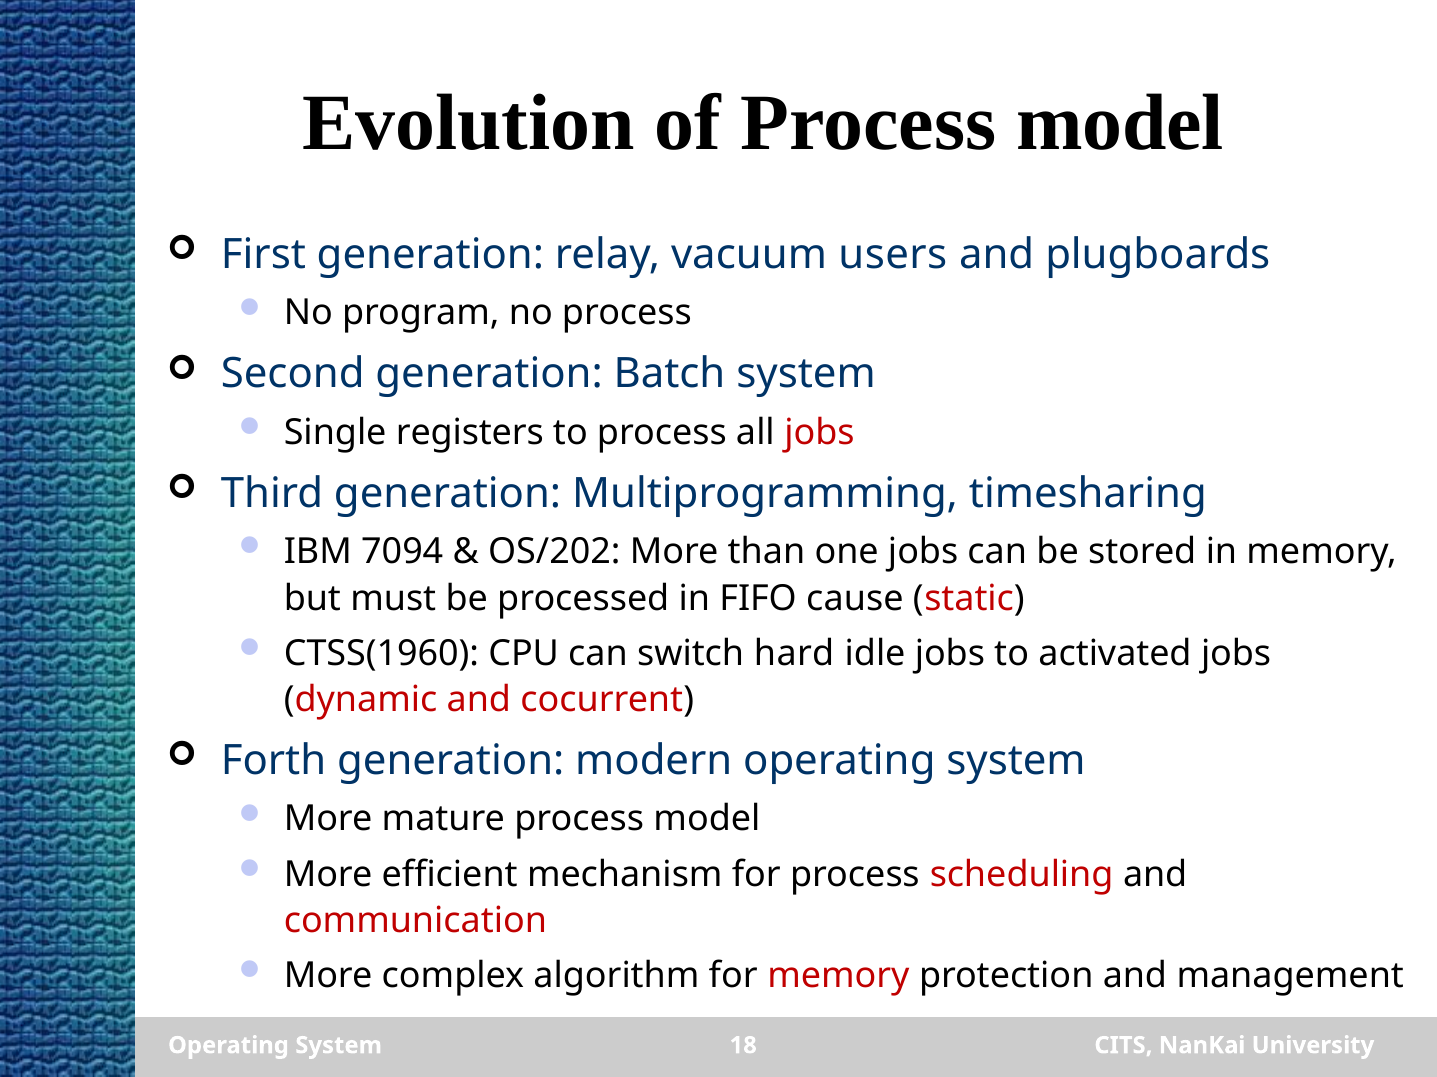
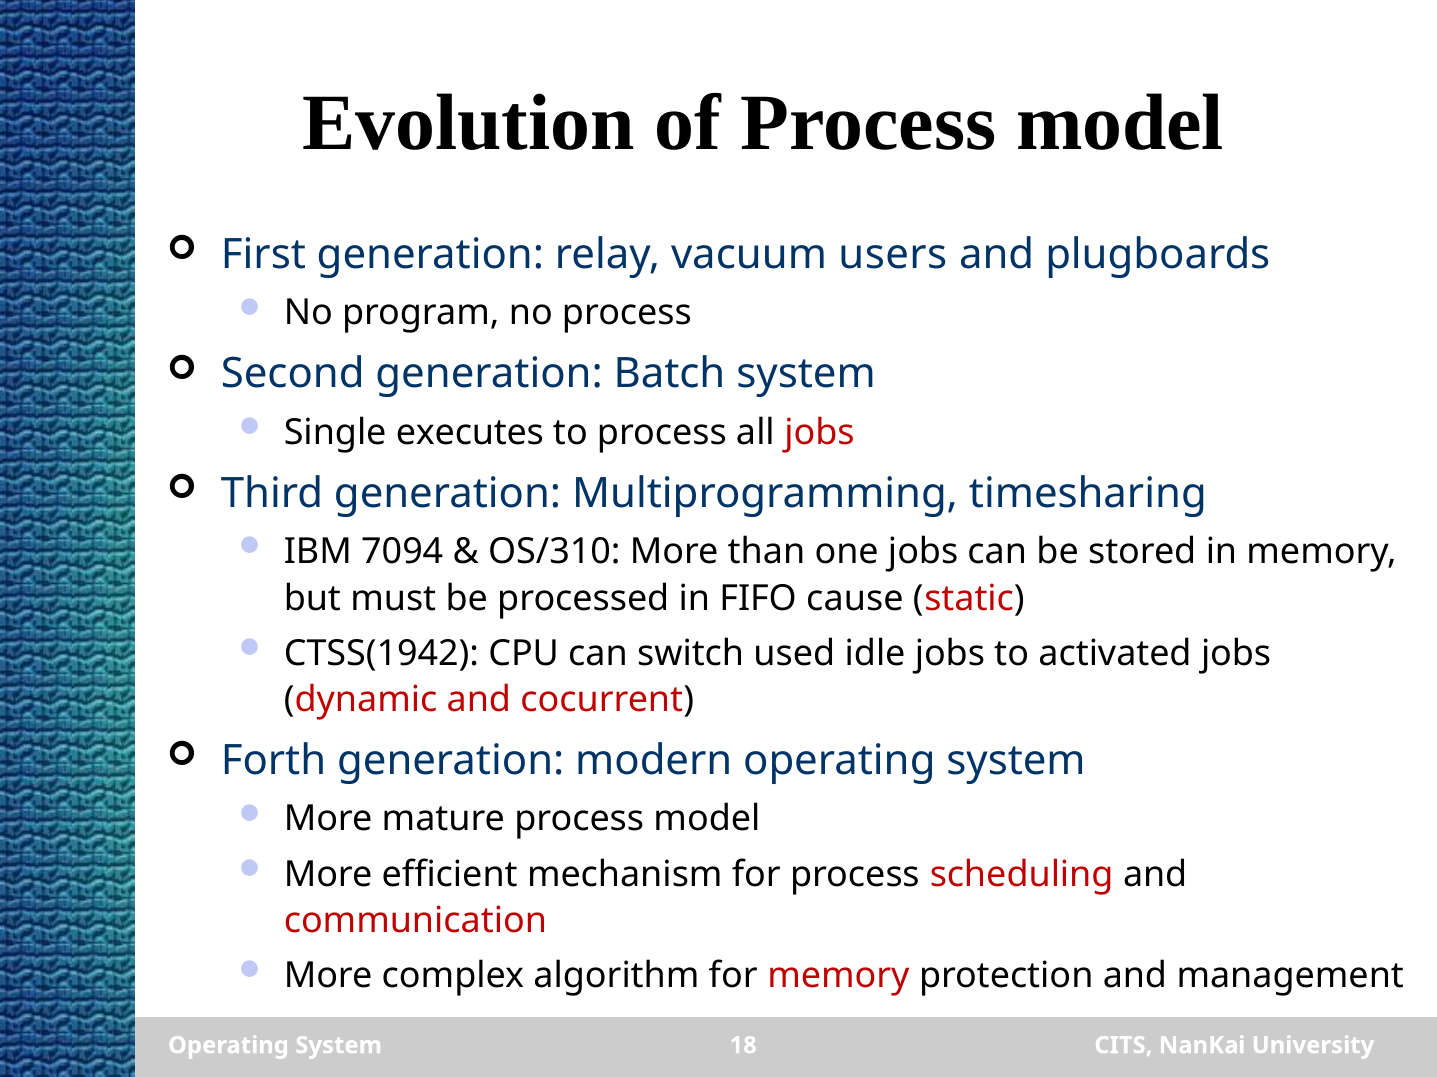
registers: registers -> executes (470, 433)
OS/202: OS/202 -> OS/310 (554, 552)
CTSS(1960: CTSS(1960 -> CTSS(1942 (381, 654)
hard: hard -> used (794, 654)
